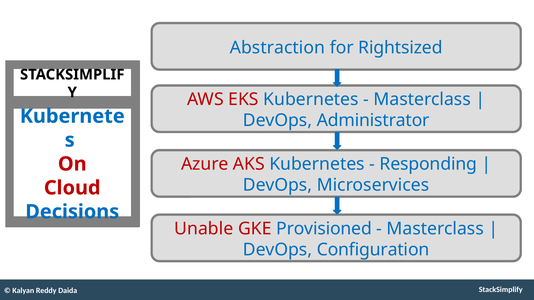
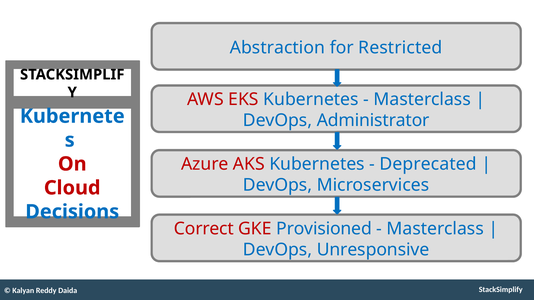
Rightsized: Rightsized -> Restricted (400, 48)
Responding: Responding -> Deprecated (428, 164)
Unable: Unable -> Correct (204, 229)
Configuration: Configuration -> Unresponsive (373, 250)
